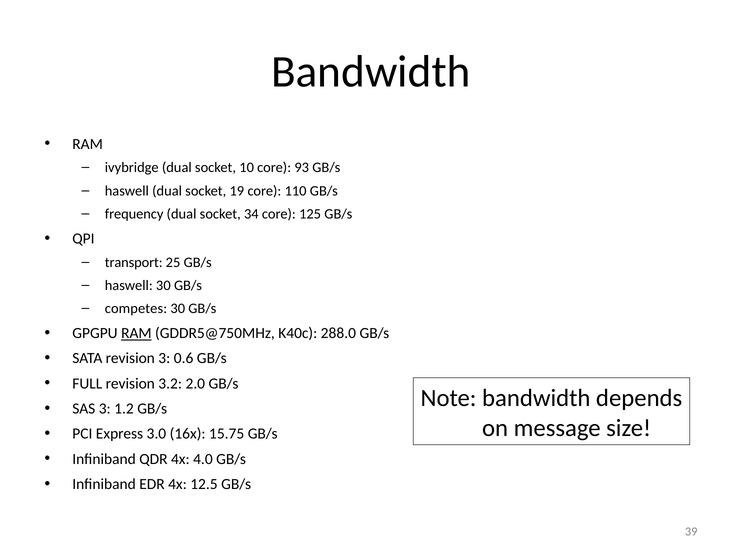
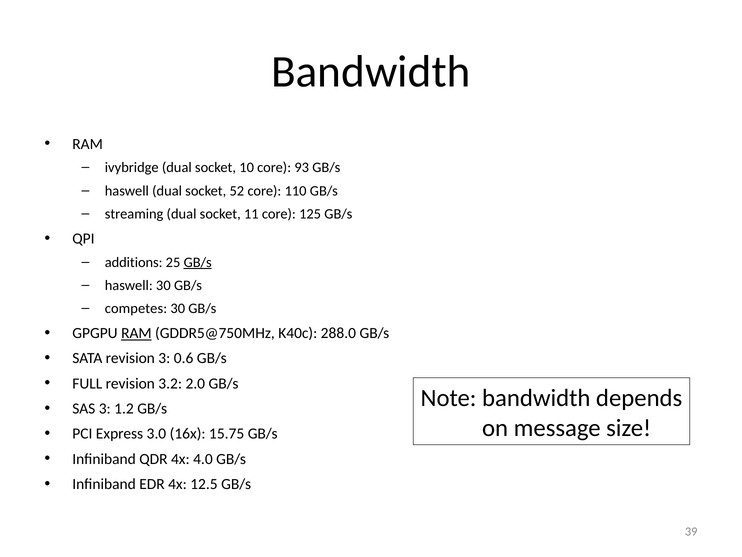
19: 19 -> 52 (237, 191)
frequency: frequency -> streaming (134, 214)
34: 34 -> 11 (251, 214)
transport: transport -> additions (134, 262)
GB/s underline: none -> present (198, 262)
